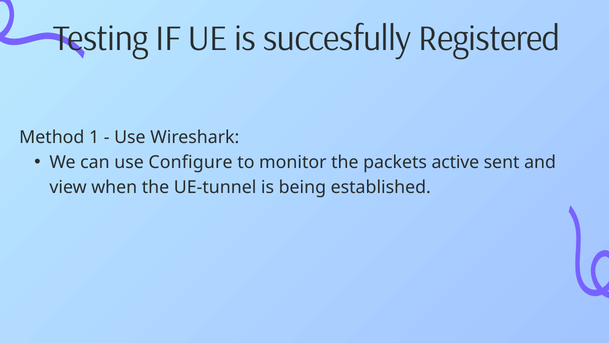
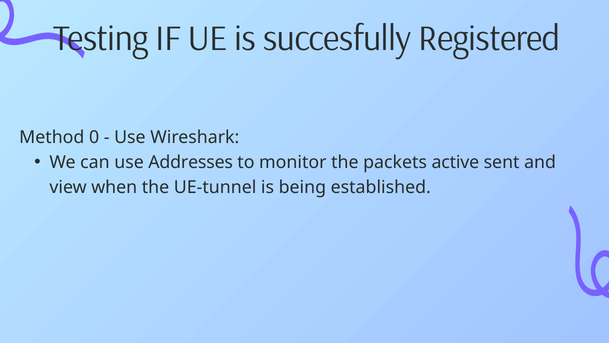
1: 1 -> 0 (94, 137)
Configure: Configure -> Addresses (191, 162)
